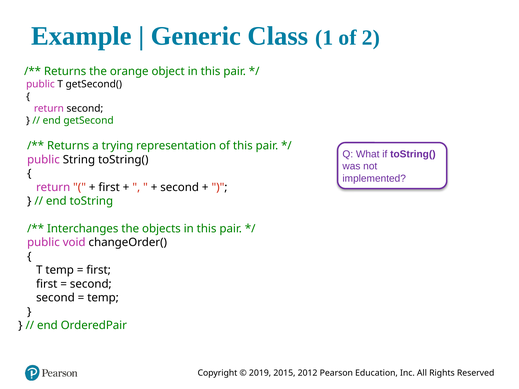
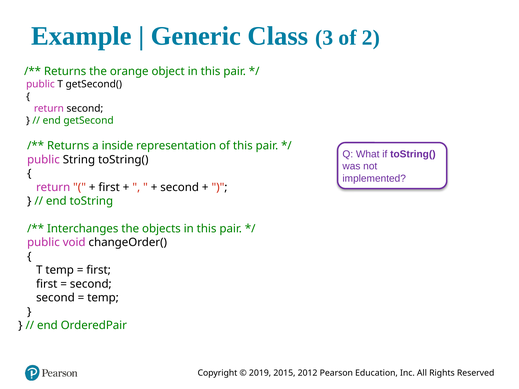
1: 1 -> 3 (324, 38)
trying: trying -> inside (117, 146)
